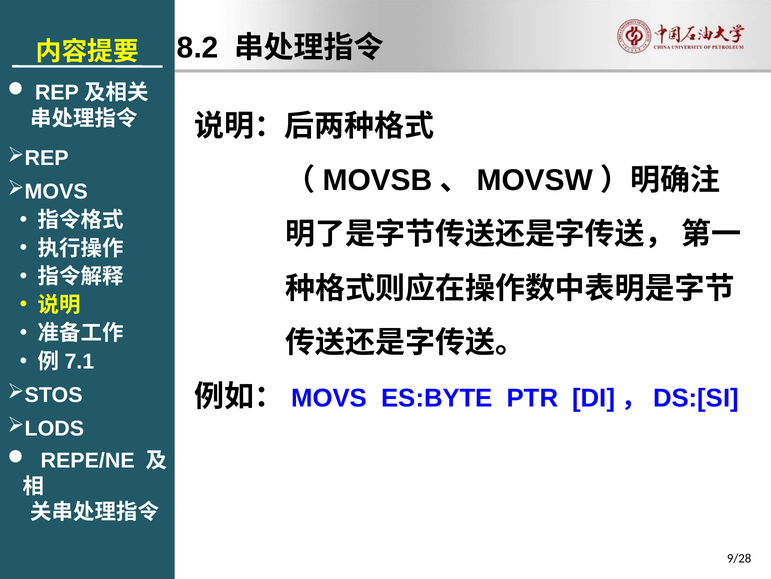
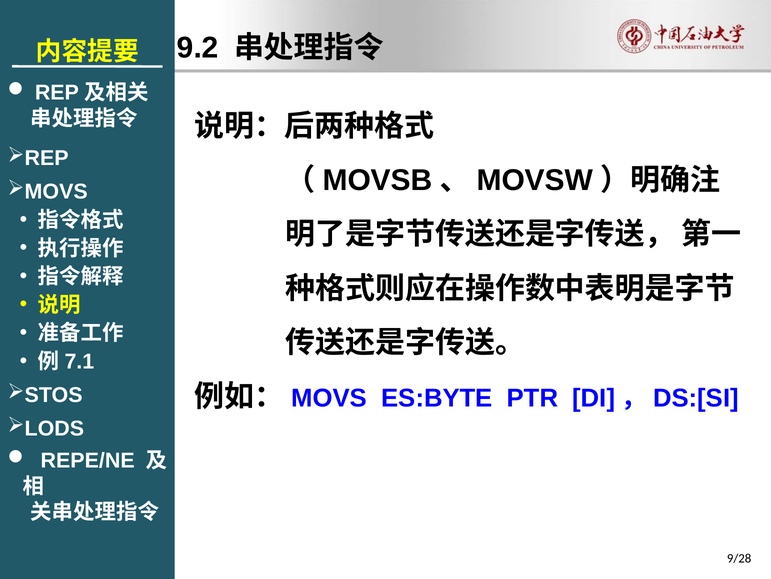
8.2: 8.2 -> 9.2 (198, 48)
